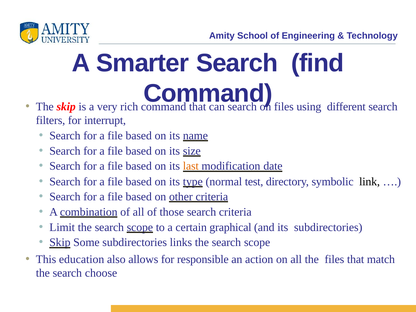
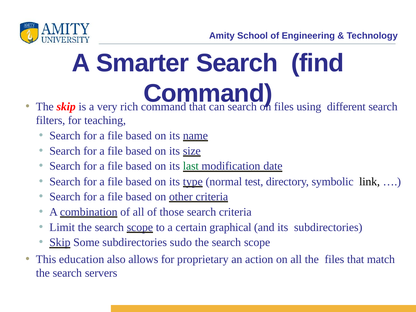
interrupt: interrupt -> teaching (105, 121)
last colour: orange -> green (191, 166)
links: links -> sudo (181, 242)
responsible: responsible -> proprietary (203, 259)
choose: choose -> servers (101, 273)
